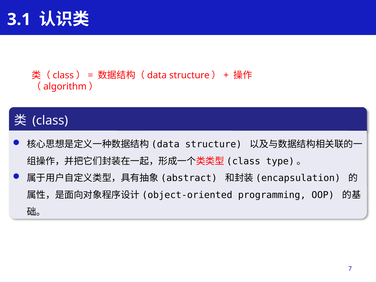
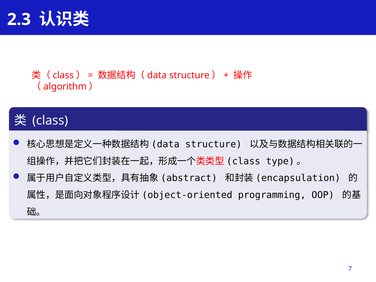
3.1: 3.1 -> 2.3 (19, 19)
